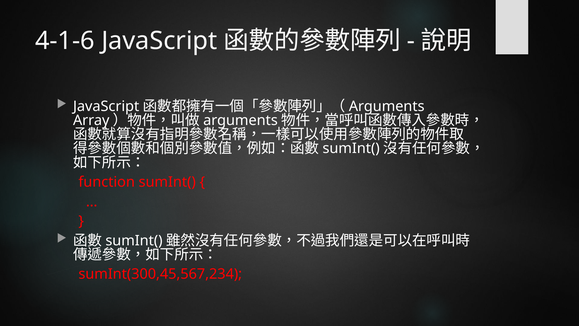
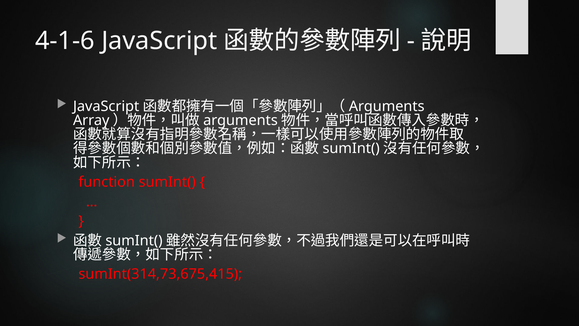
sumInt(300,45,567,234: sumInt(300,45,567,234 -> sumInt(314,73,675,415 (160, 274)
